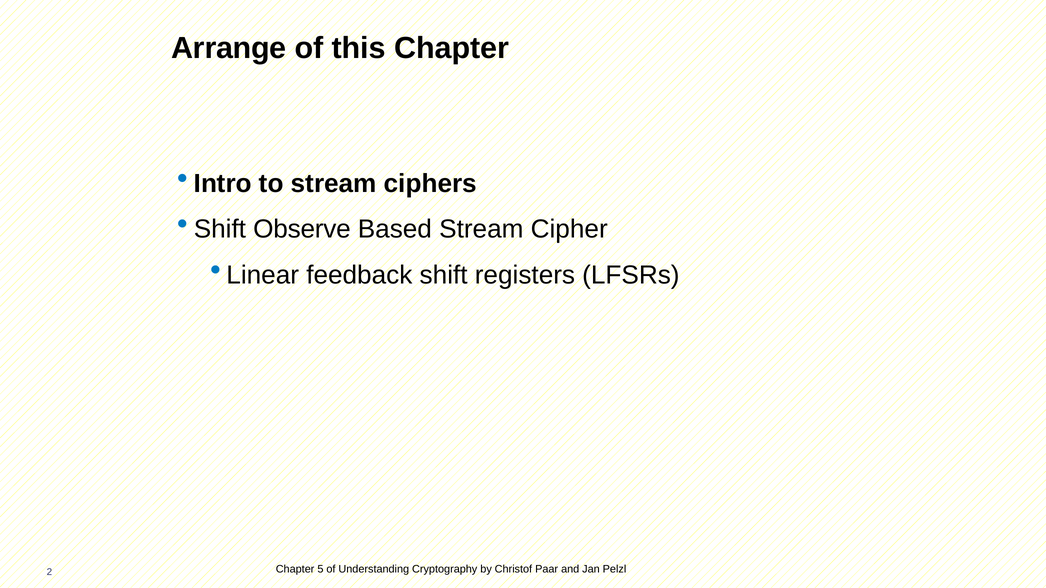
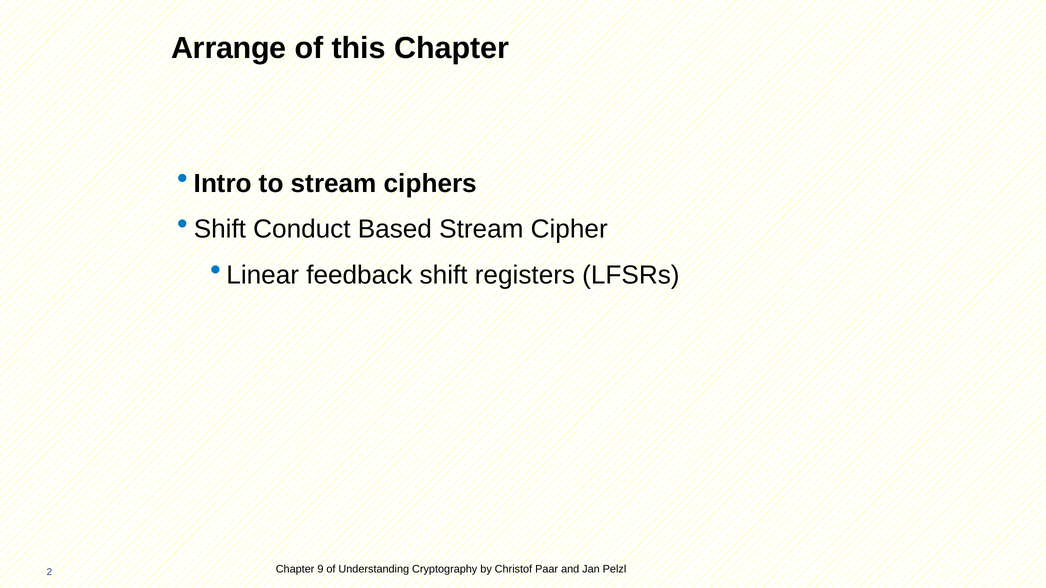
Observe: Observe -> Conduct (302, 229)
5: 5 -> 9 (320, 570)
